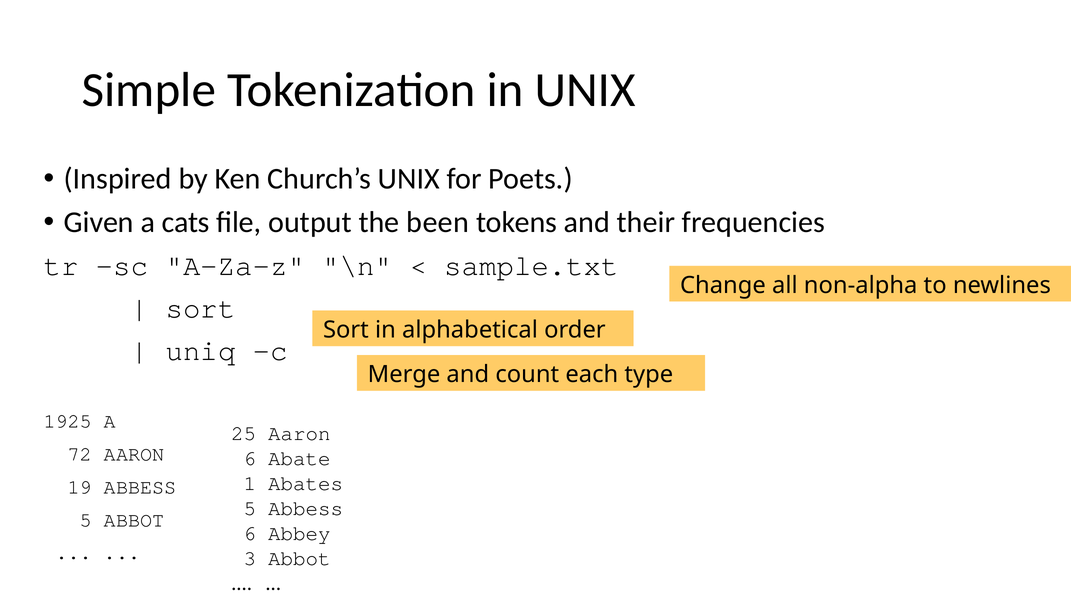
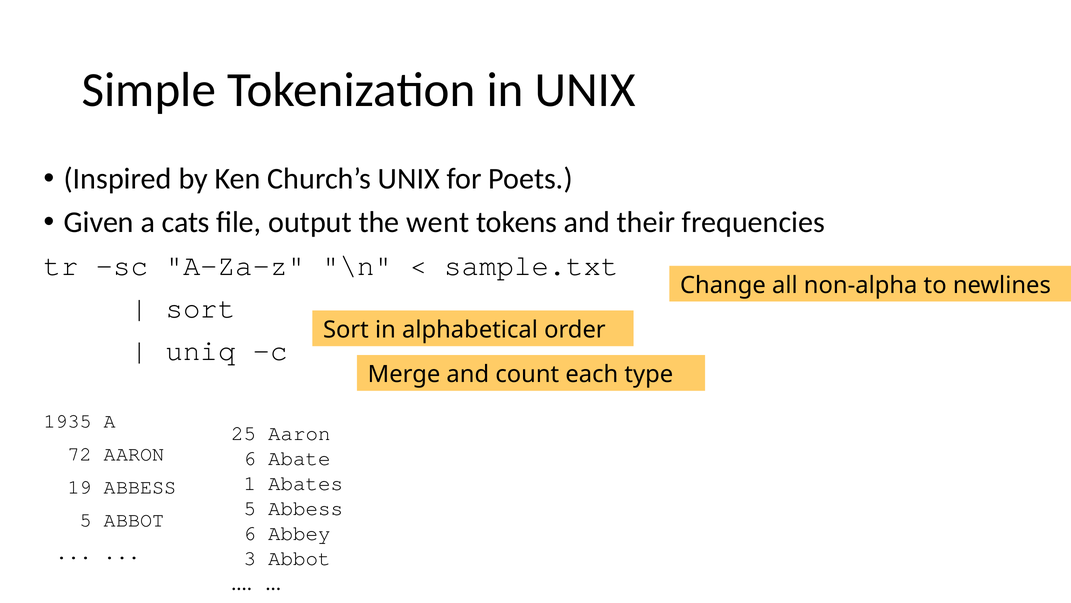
been: been -> went (438, 222)
1925: 1925 -> 1935 (68, 421)
